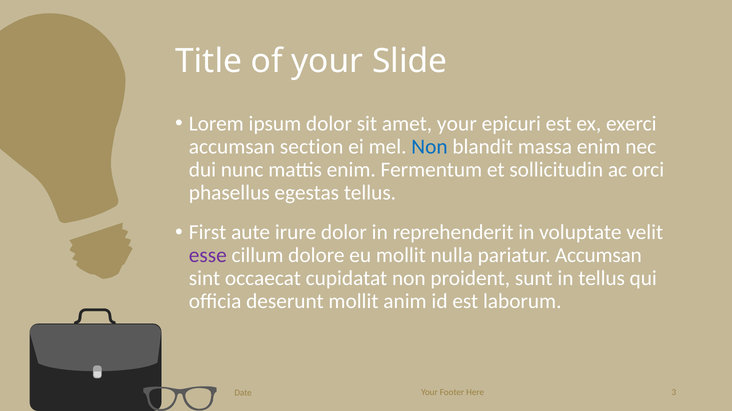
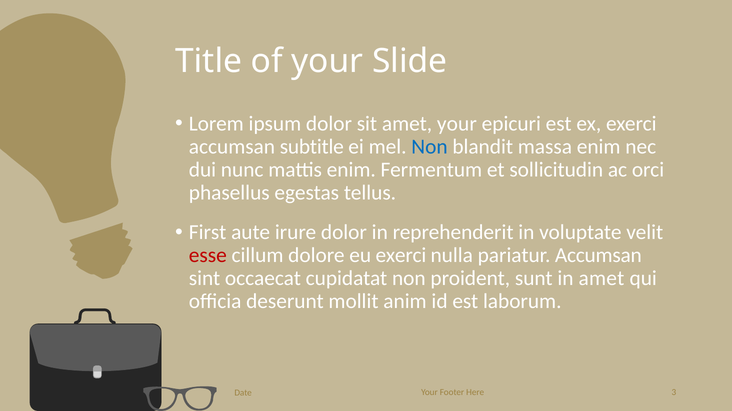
section: section -> subtitle (312, 147)
esse colour: purple -> red (208, 256)
eu mollit: mollit -> exerci (401, 256)
in tellus: tellus -> amet (601, 279)
